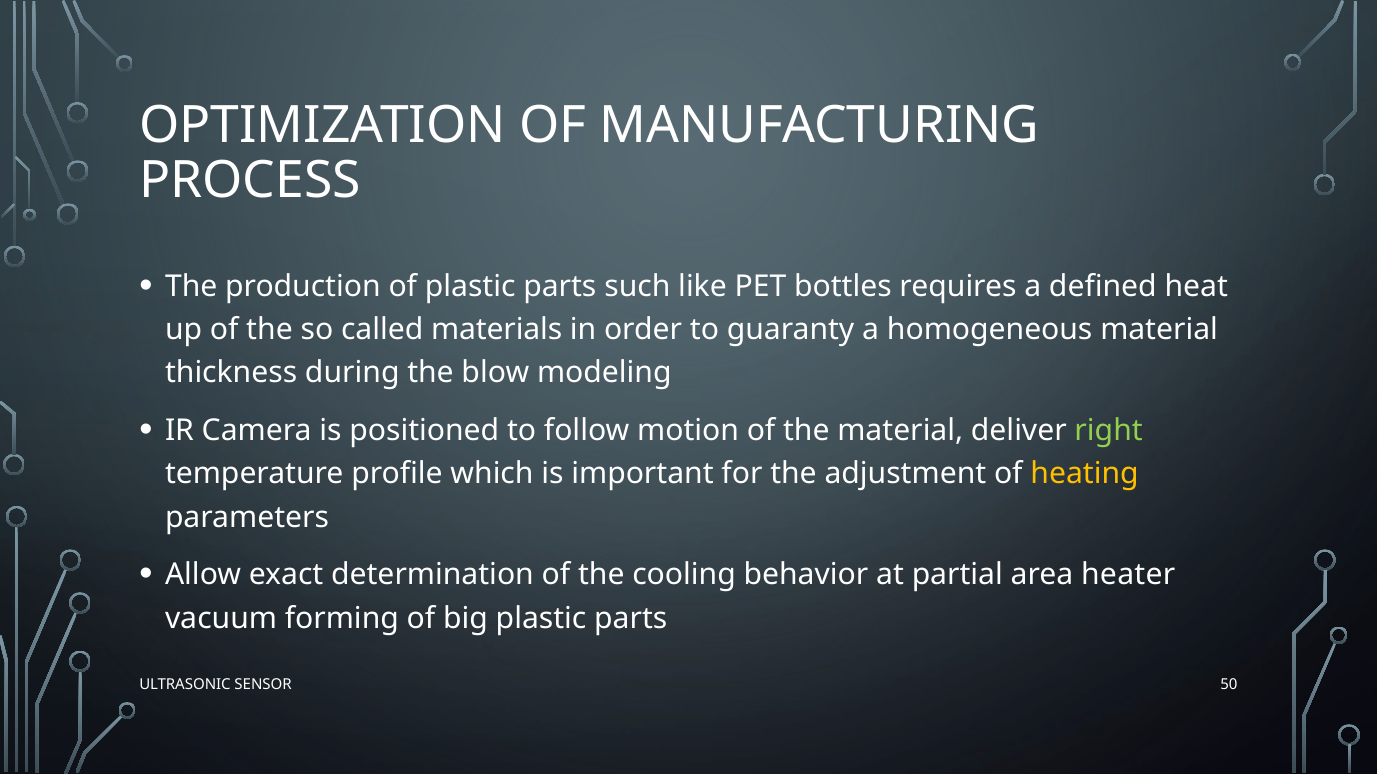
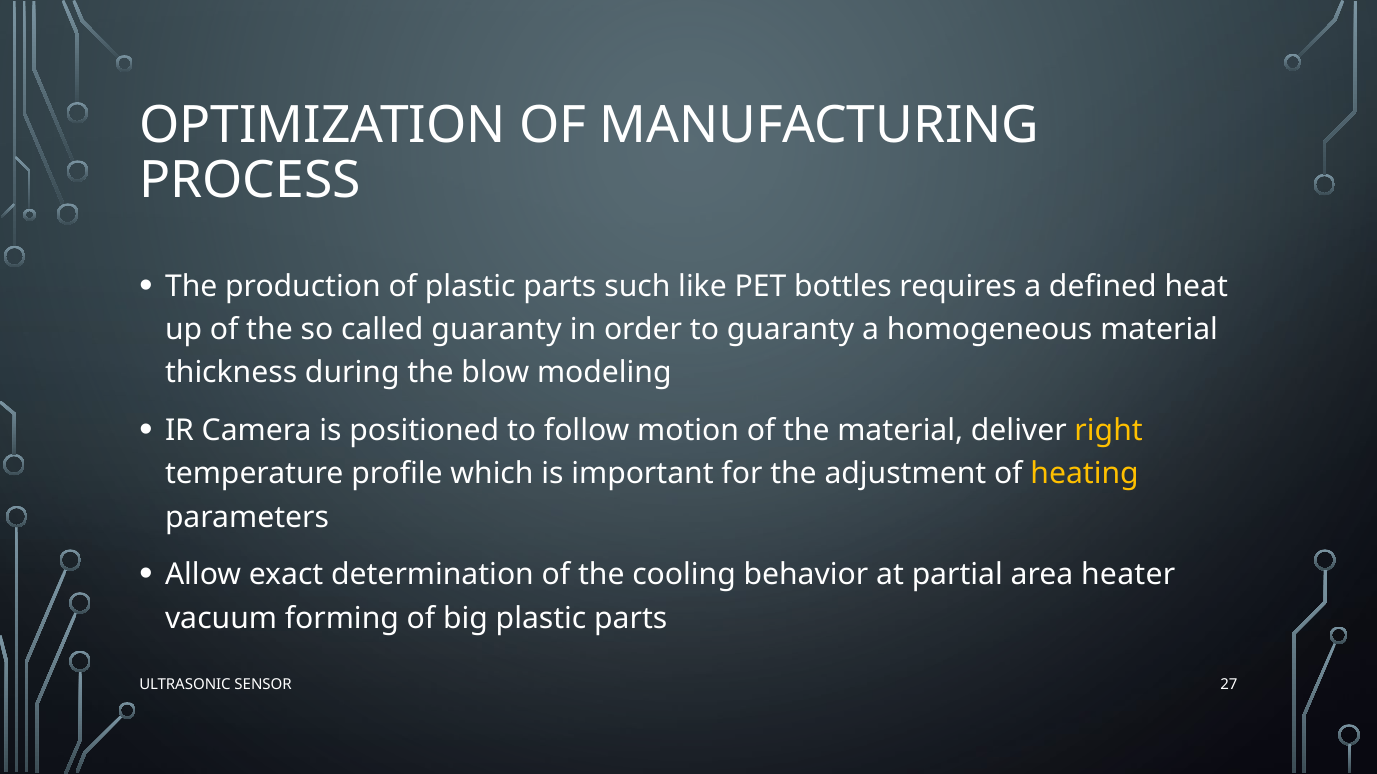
called materials: materials -> guaranty (496, 330)
right colour: light green -> yellow (1109, 431)
50: 50 -> 27 (1229, 685)
